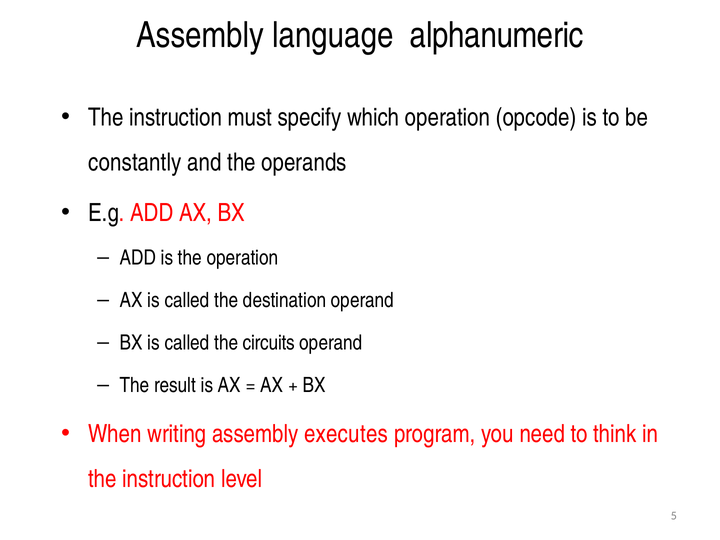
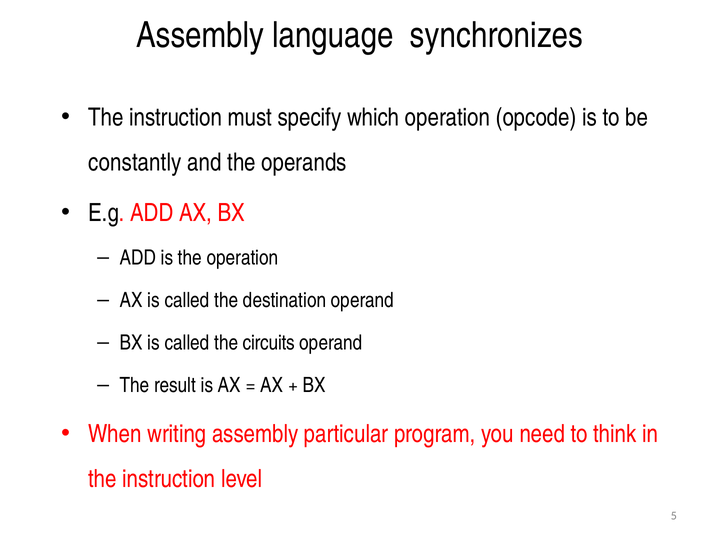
alphanumeric: alphanumeric -> synchronizes (497, 35)
executes: executes -> particular (346, 434)
